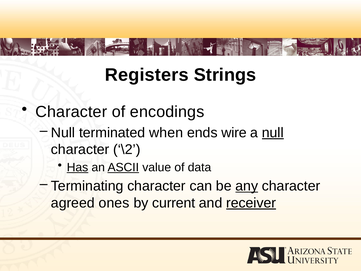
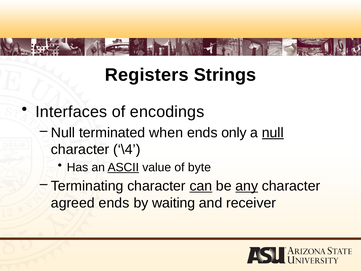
Character: Character -> Interfaces (71, 112)
wire: wire -> only (234, 133)
\2: \2 -> \4 (127, 149)
Has underline: present -> none (77, 167)
data: data -> byte (199, 167)
can underline: none -> present (201, 186)
agreed ones: ones -> ends (114, 203)
current: current -> waiting (174, 203)
receiver underline: present -> none (251, 203)
